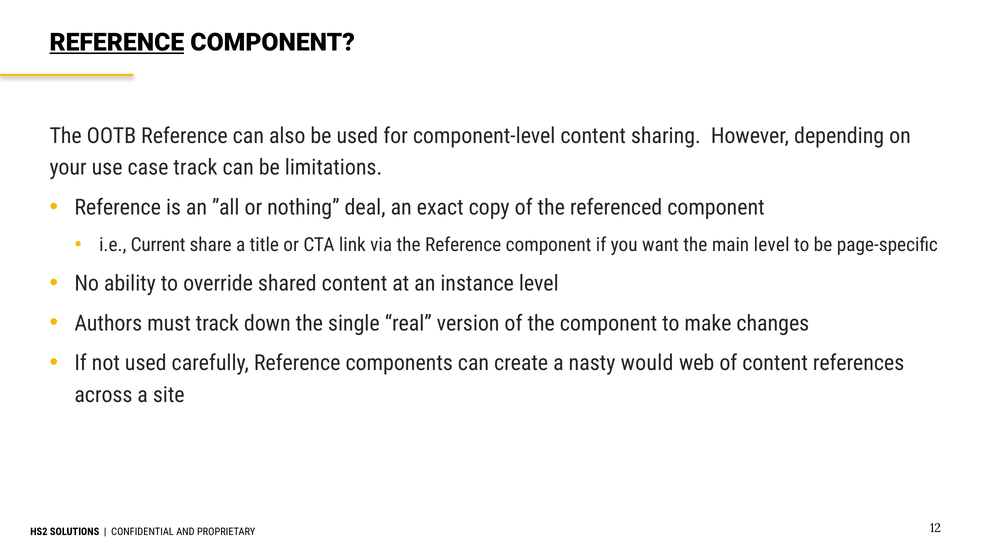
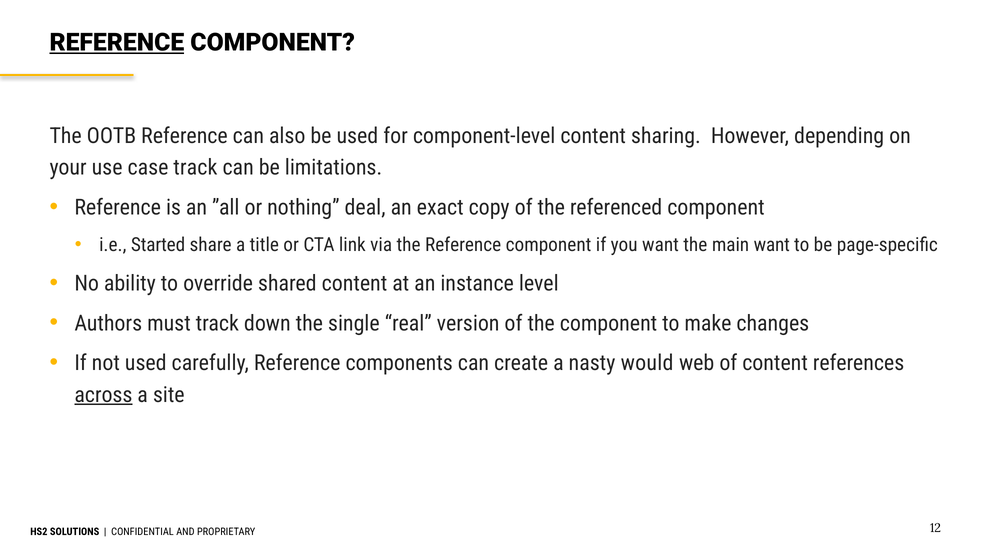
Current: Current -> Started (158, 245)
main level: level -> want (772, 245)
across underline: none -> present (103, 395)
